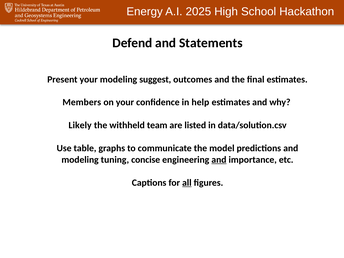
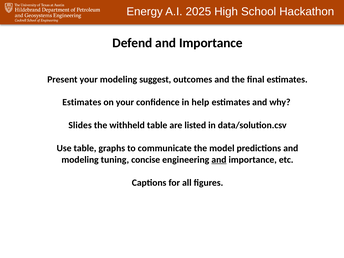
Statements: Statements -> Importance (211, 43)
Members: Members -> Estimates (82, 102)
Likely: Likely -> Slides (80, 125)
withheld team: team -> table (157, 125)
all underline: present -> none (187, 183)
